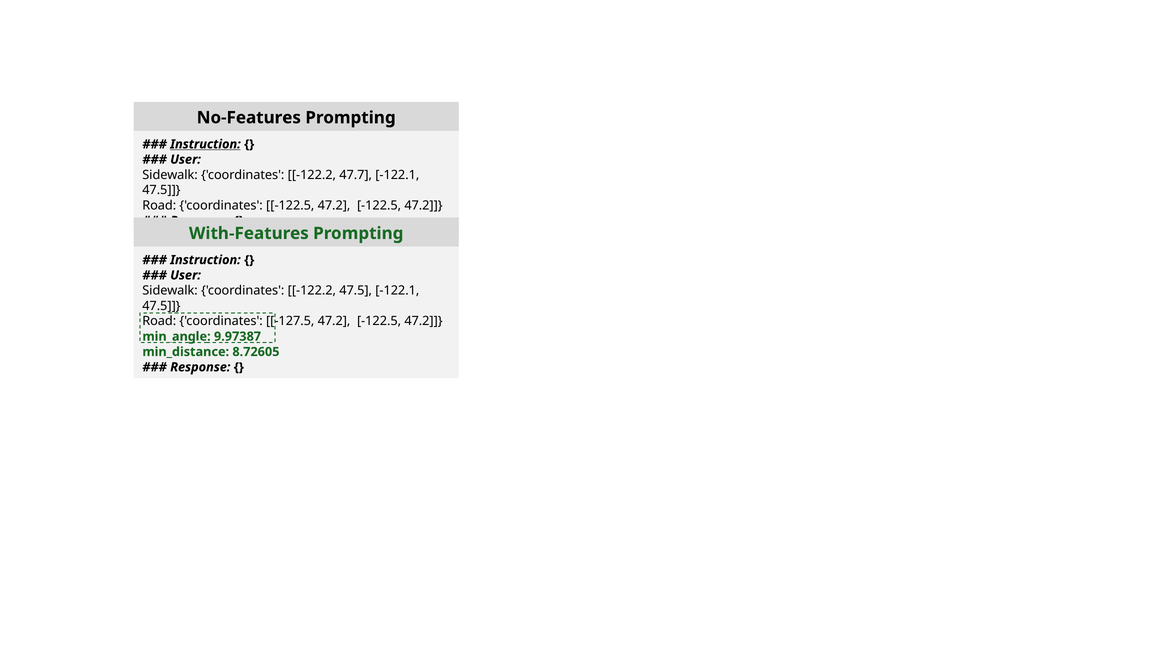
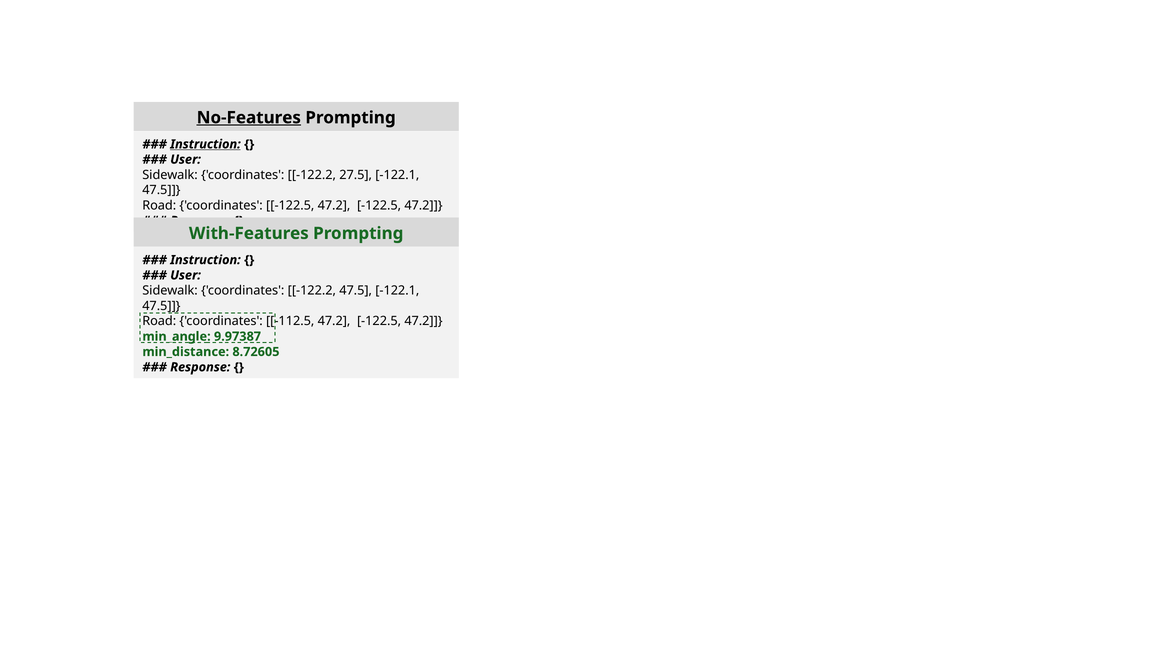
No-Features underline: none -> present (249, 118)
47.7: 47.7 -> 27.5 (356, 175)
-127.5: -127.5 -> -112.5 (290, 321)
